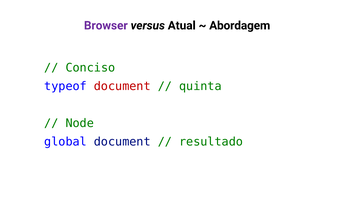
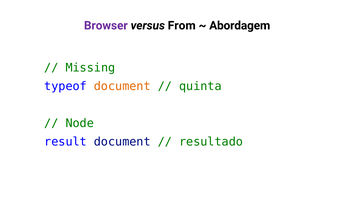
Atual: Atual -> From (182, 26)
Conciso: Conciso -> Missing (90, 68)
document colour: red -> orange (122, 86)
global: global -> result (66, 142)
